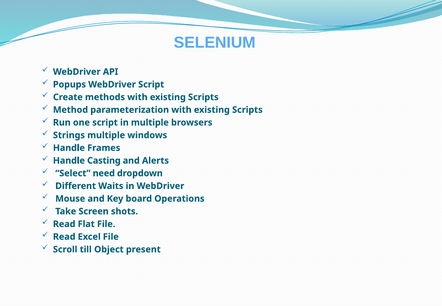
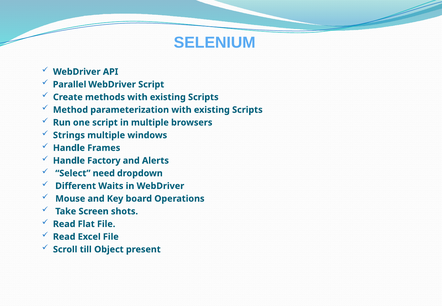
Popups: Popups -> Parallel (70, 84)
Casting: Casting -> Factory (104, 161)
